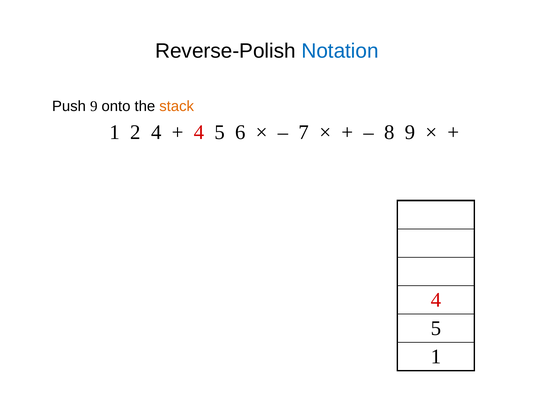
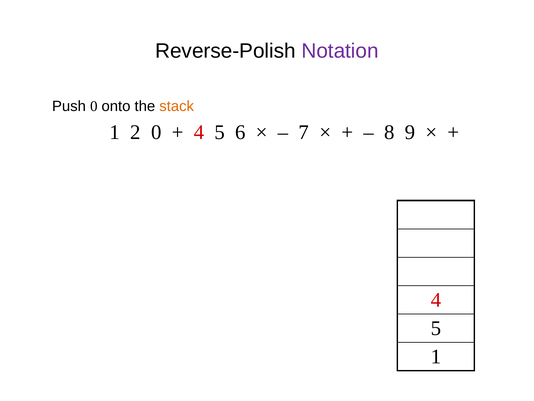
Notation colour: blue -> purple (340, 51)
Push 9: 9 -> 0 (94, 106)
2 4: 4 -> 0 (156, 132)
